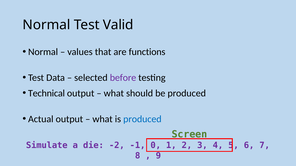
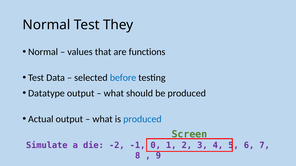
Valid: Valid -> They (118, 25)
before colour: purple -> blue (123, 78)
Technical: Technical -> Datatype (46, 93)
